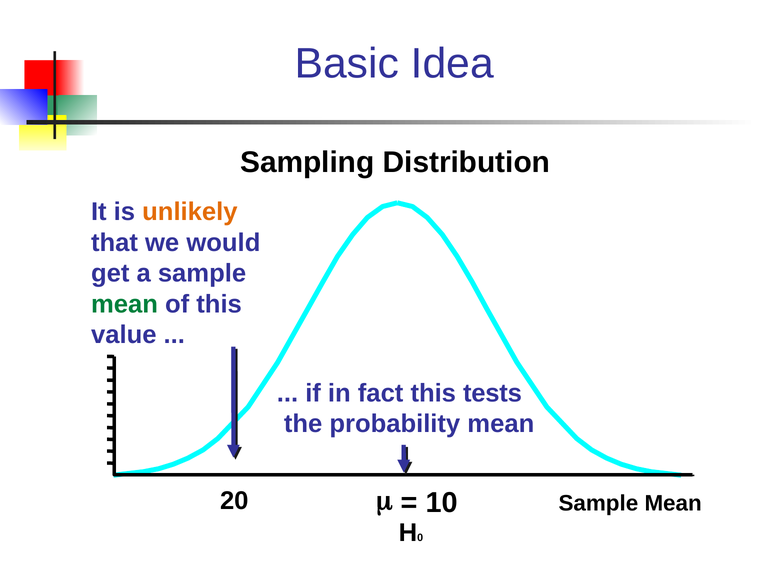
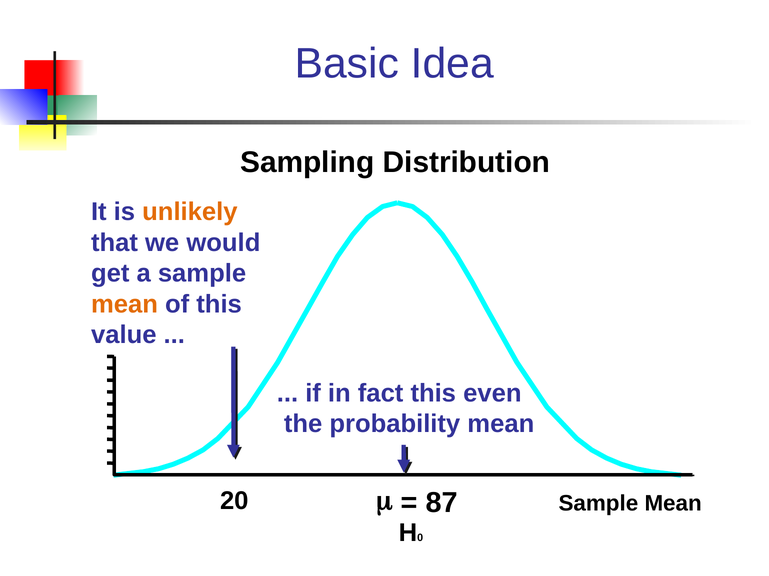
mean colour: green -> orange (124, 304)
tests: tests -> even (492, 394)
10: 10 -> 87 (442, 504)
